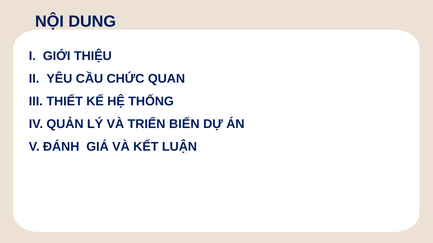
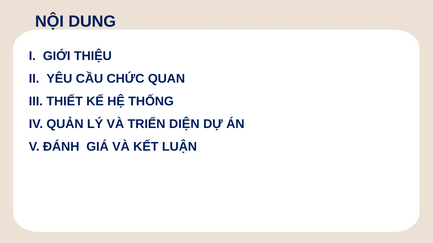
BIẾN: BIẾN -> DIỆN (184, 124)
